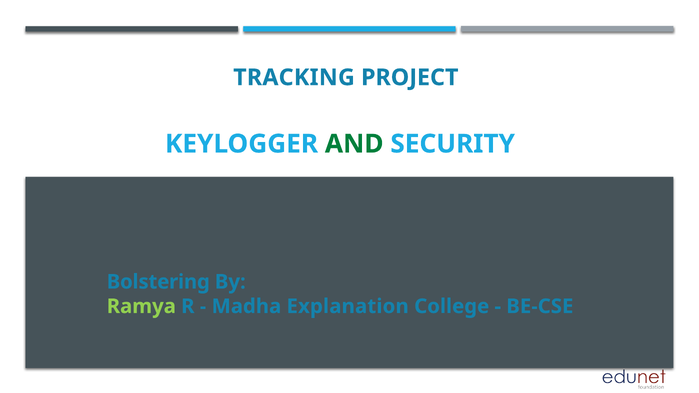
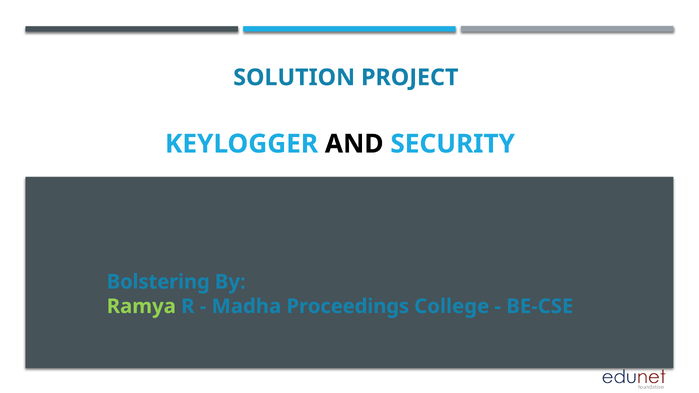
TRACKING: TRACKING -> SOLUTION (294, 78)
AND colour: green -> black (354, 144)
Explanation: Explanation -> Proceedings (348, 306)
